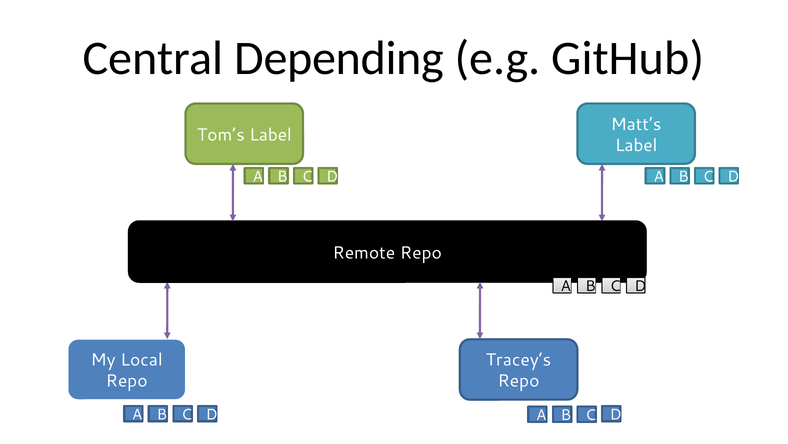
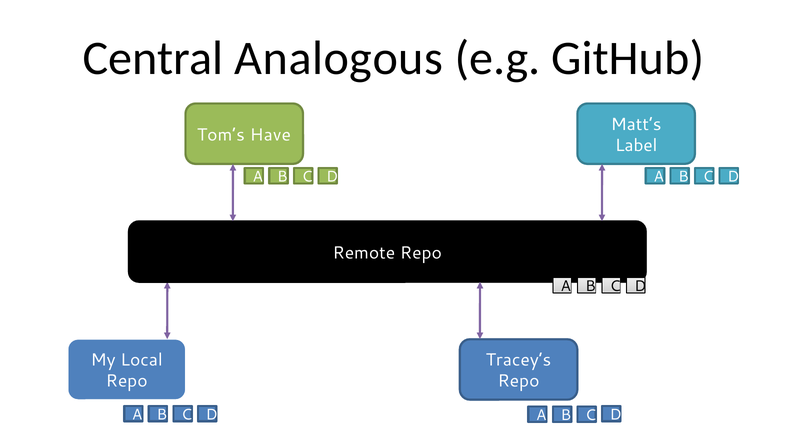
Depending: Depending -> Analogous (339, 58)
Tom’s Label: Label -> Have (270, 135)
